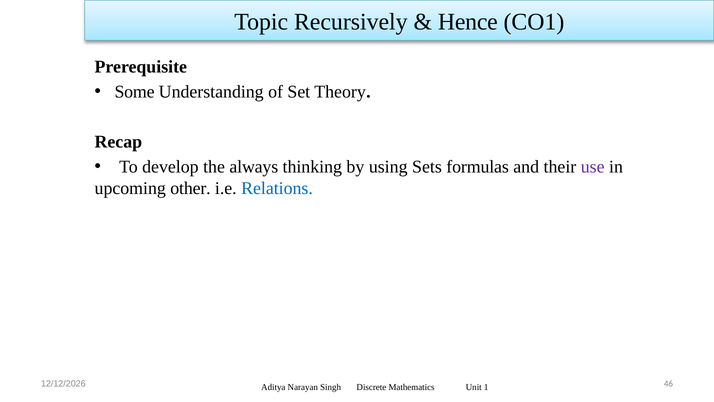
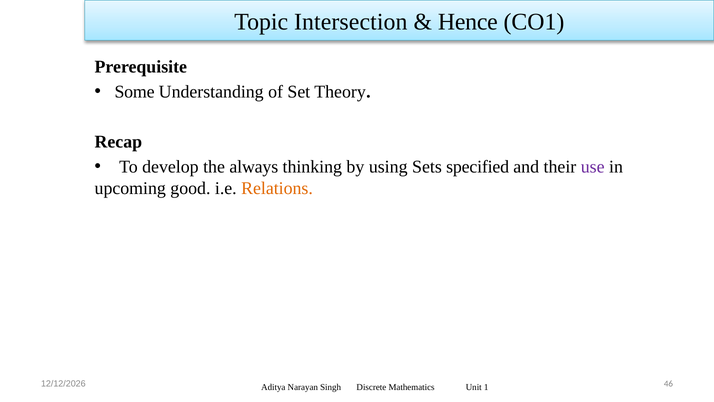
Recursively: Recursively -> Intersection (351, 22)
formulas: formulas -> specified (478, 167)
other: other -> good (190, 188)
Relations colour: blue -> orange (277, 188)
